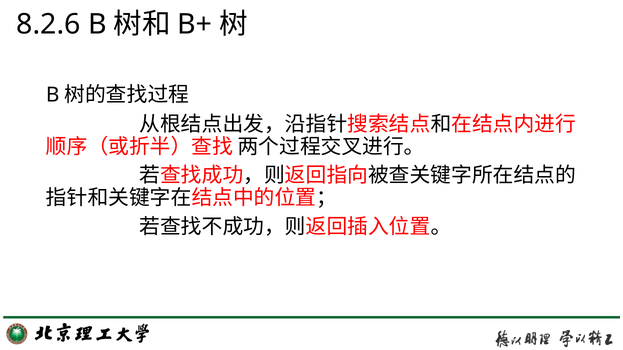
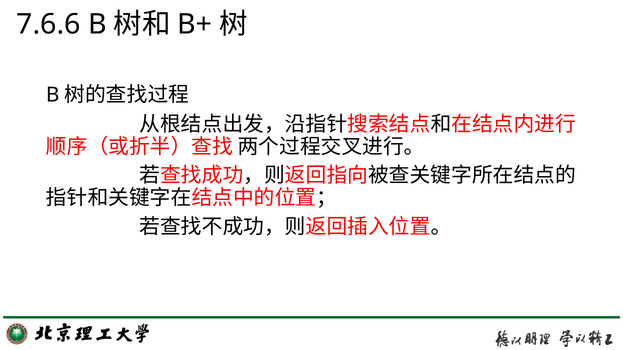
8.2.6: 8.2.6 -> 7.6.6 (48, 24)
